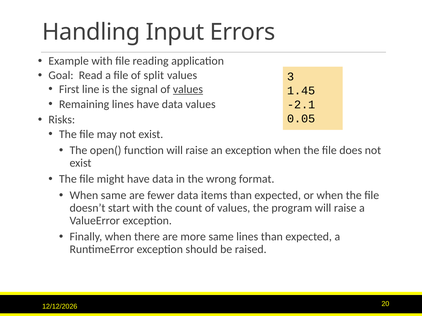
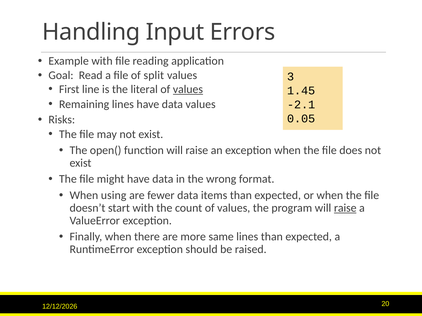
signal: signal -> literal (144, 89)
When same: same -> using (114, 196)
raise underline: none -> present (345, 208)
